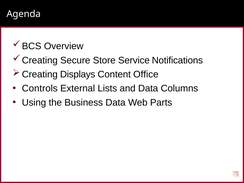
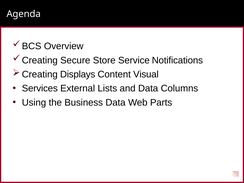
Office: Office -> Visual (146, 74)
Controls: Controls -> Services (40, 88)
